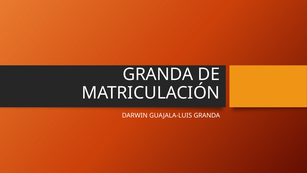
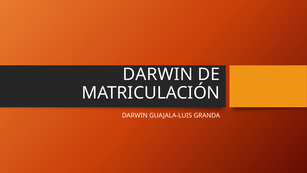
GRANDA: GRANDA -> DARWIN (158, 74)
